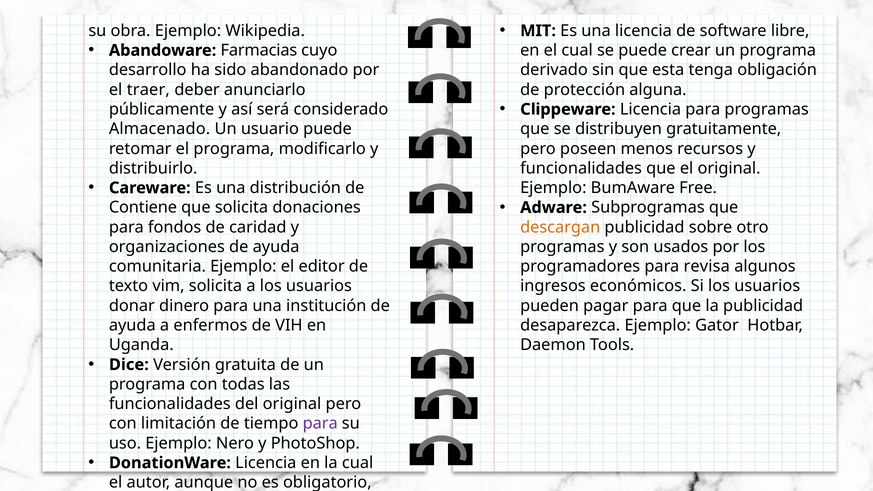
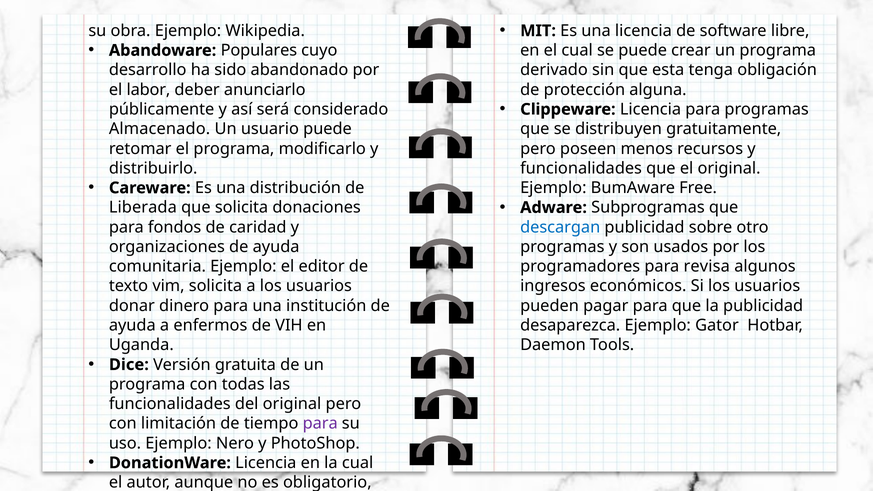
Farmacias: Farmacias -> Populares (259, 50)
traer: traer -> labor (148, 90)
Contiene: Contiene -> Liberada (143, 208)
descargan colour: orange -> blue (560, 227)
